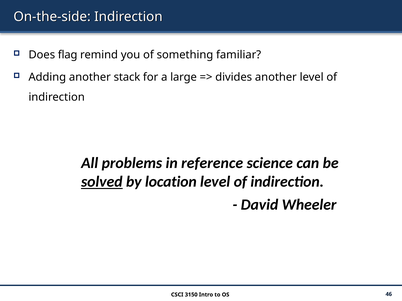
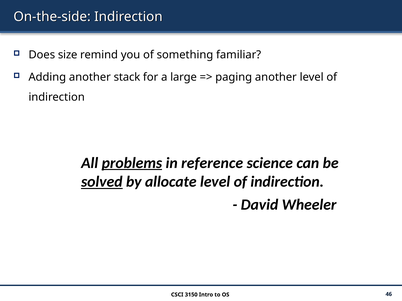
flag: flag -> size (68, 55)
divides: divides -> paging (234, 77)
problems underline: none -> present (132, 163)
location: location -> allocate (171, 182)
